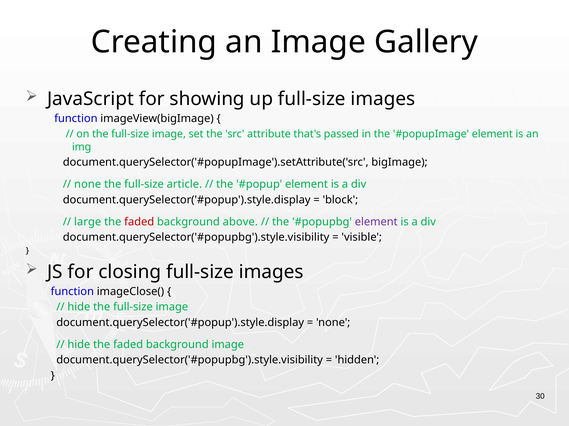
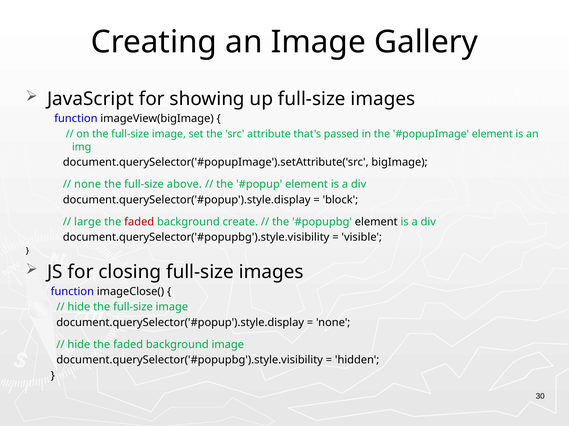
article: article -> above (184, 185)
above: above -> create (240, 222)
element colour: purple -> black (376, 222)
